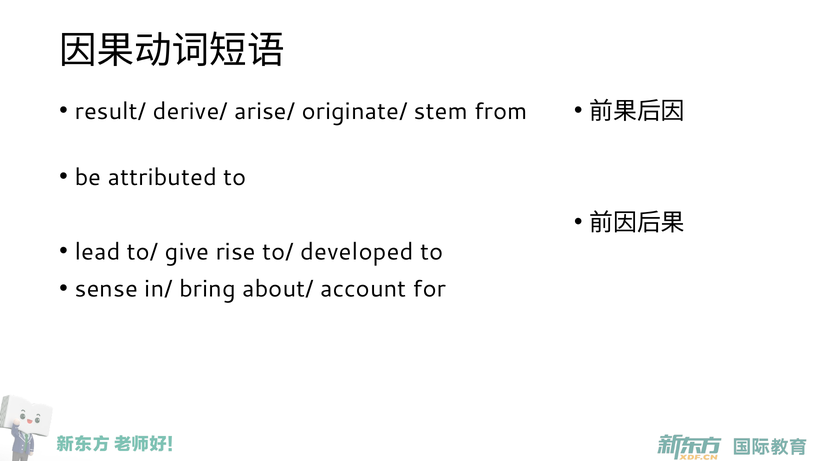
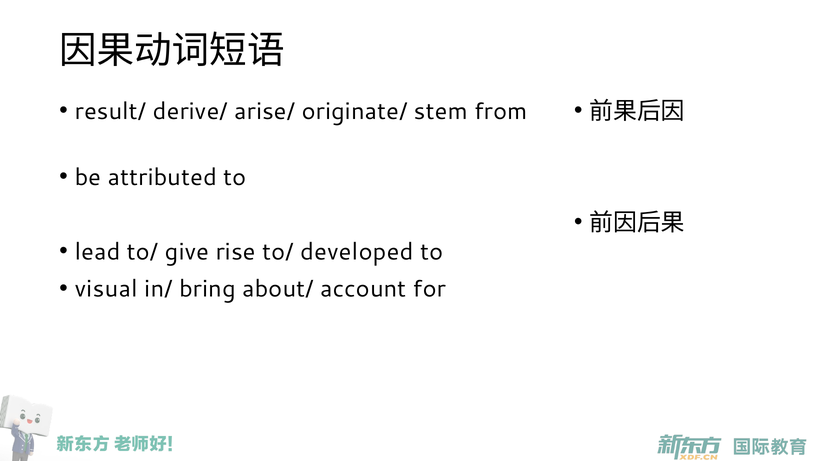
sense: sense -> visual (106, 289)
